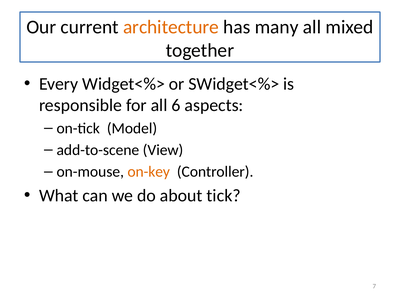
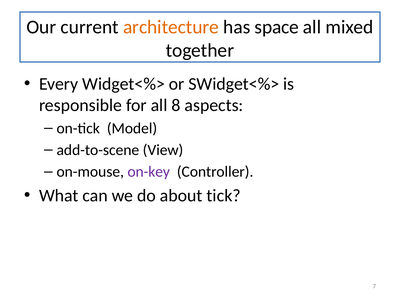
many: many -> space (277, 27)
6: 6 -> 8 (176, 105)
on-key colour: orange -> purple (149, 172)
